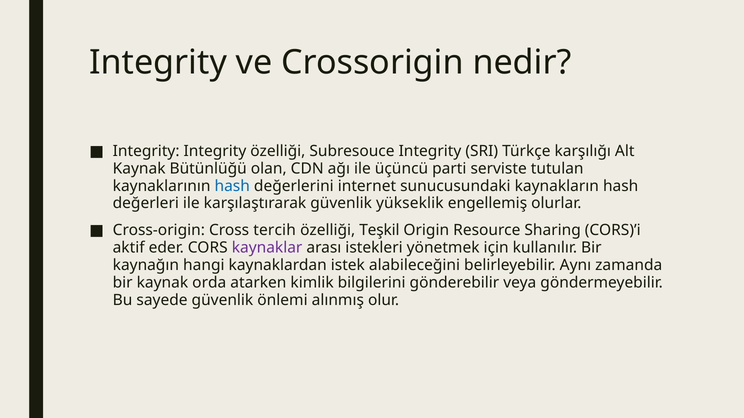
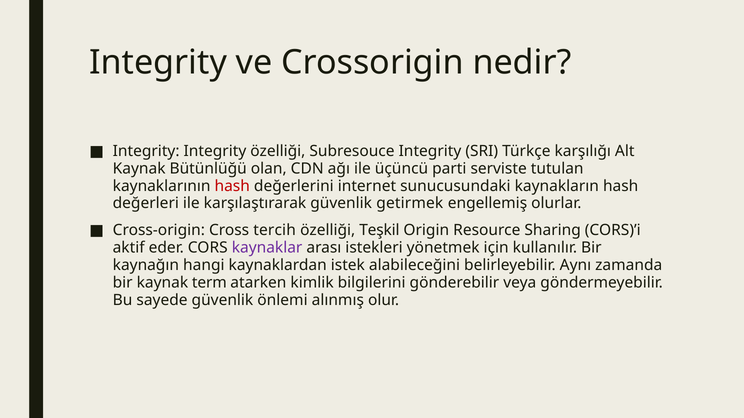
hash colour: blue -> red (232, 186)
yükseklik: yükseklik -> getirmek (410, 204)
orda: orda -> term (209, 283)
